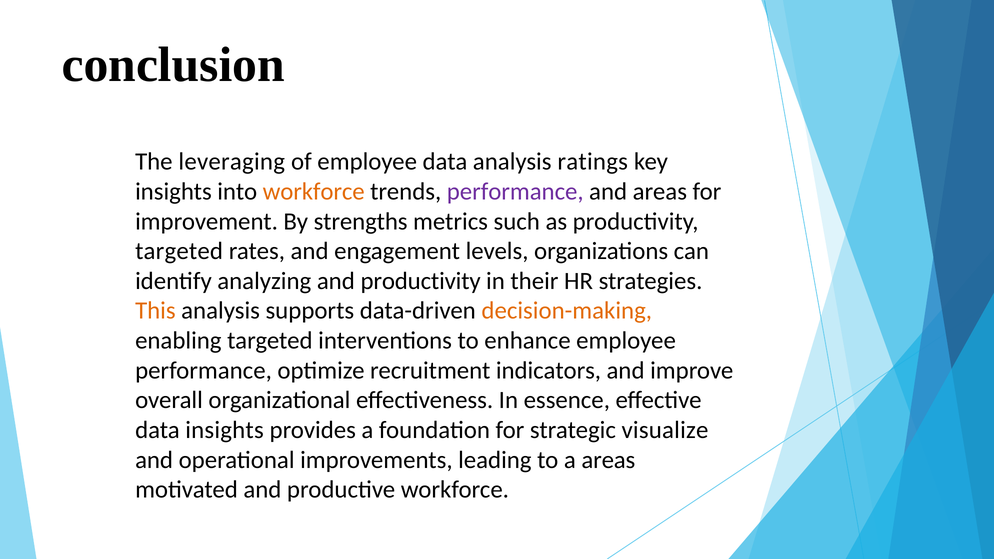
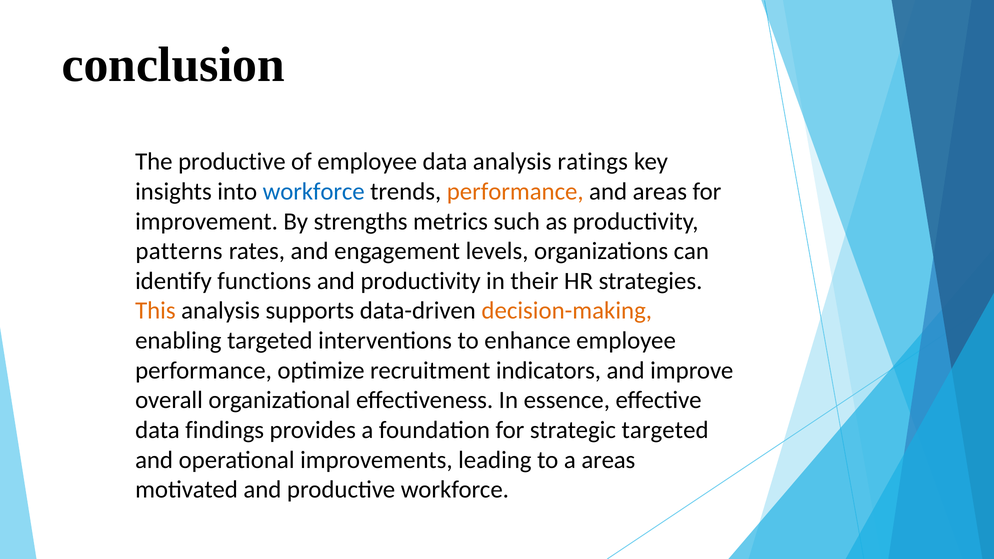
The leveraging: leveraging -> productive (232, 162)
workforce colour: orange -> blue (314, 192)
performance colour: purple -> orange (515, 192)
targeted: targeted -> patterns (179, 251)
analyzing: analyzing -> functions (264, 281)
data insights: insights -> findings (225, 430)
strategic visualize: visualize -> targeted (665, 430)
